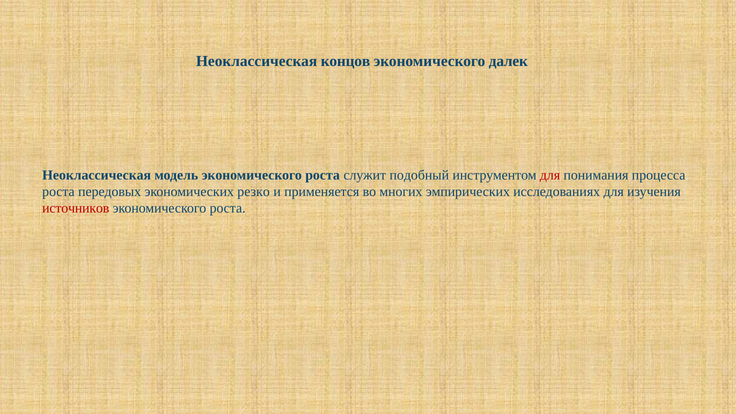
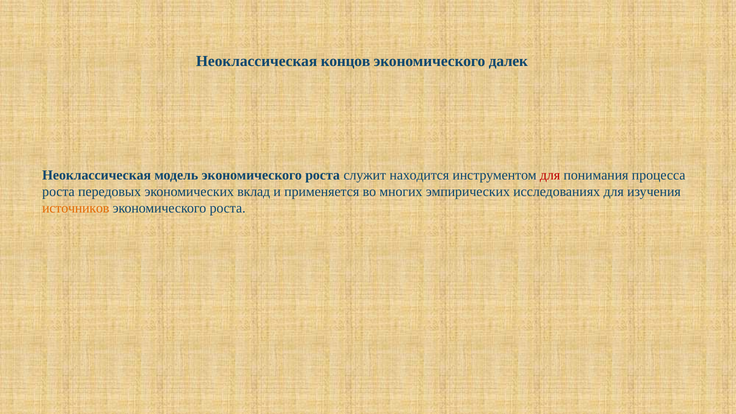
подобный: подобный -> находится (419, 175)
резко: резко -> вклад (254, 192)
источников colour: red -> orange (76, 208)
